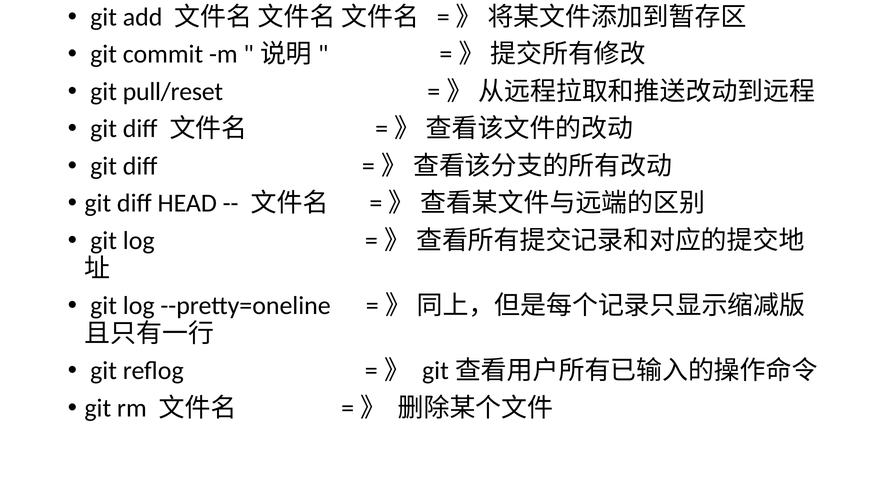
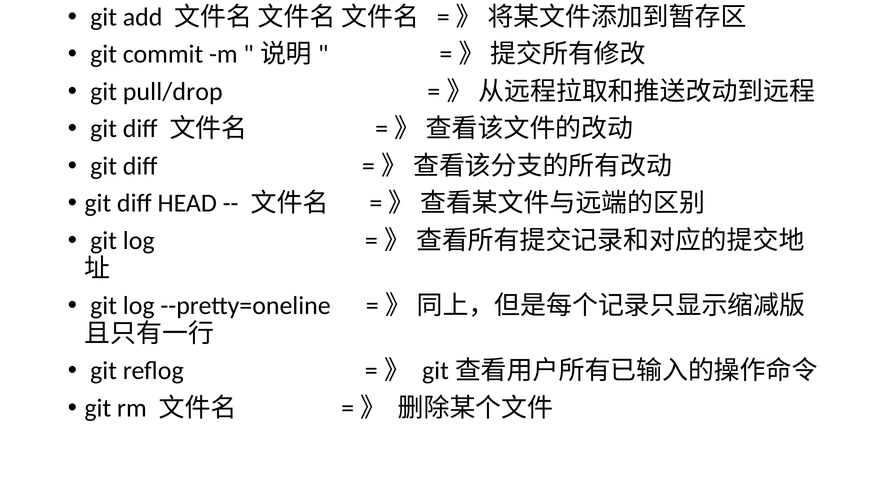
pull/reset: pull/reset -> pull/drop (173, 92)
